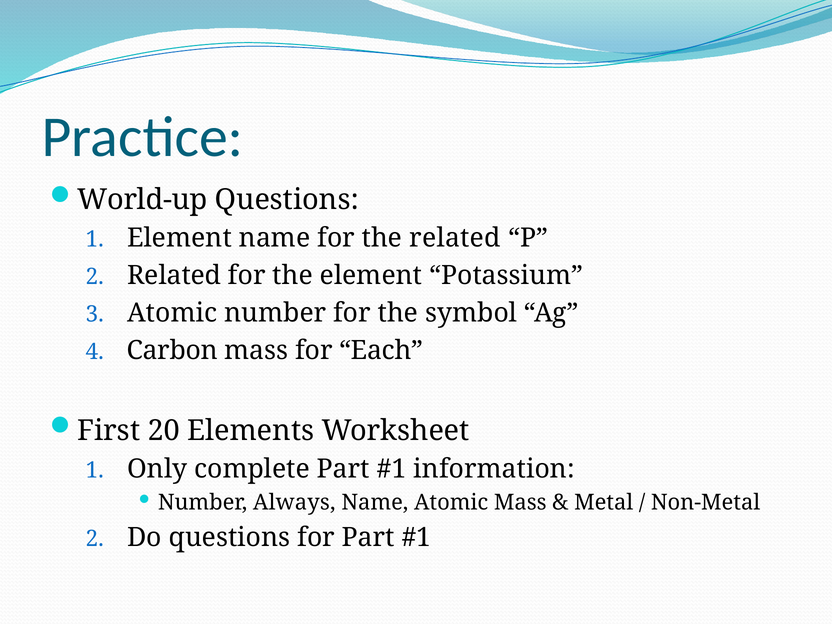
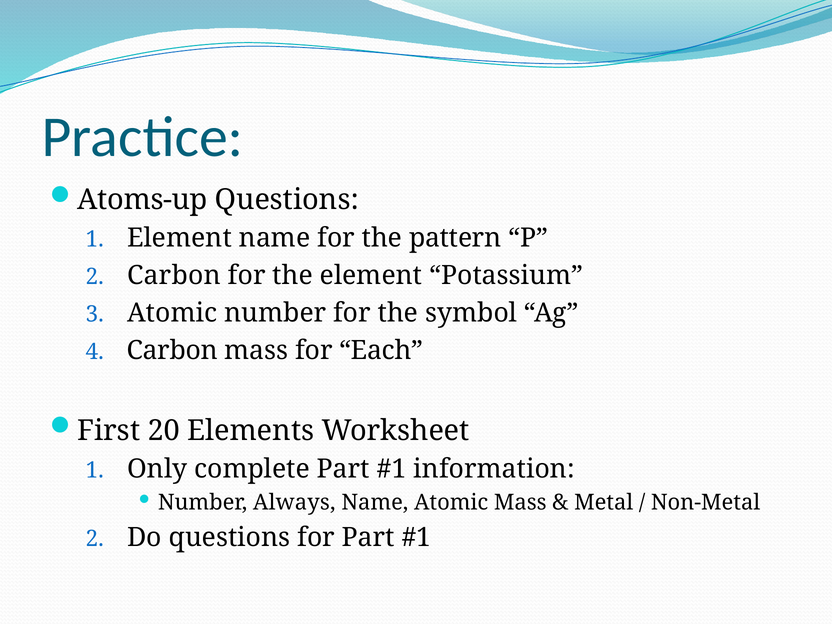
World-up: World-up -> Atoms-up (142, 200)
the related: related -> pattern (455, 238)
Related: Related -> Carbon (174, 276)
